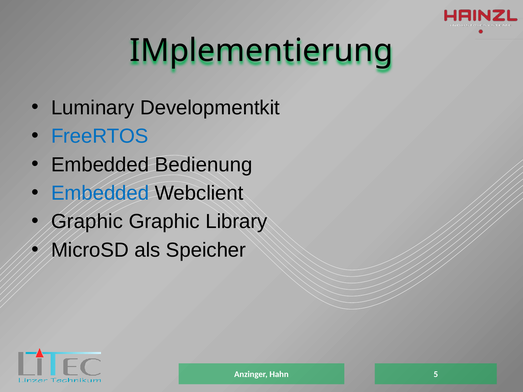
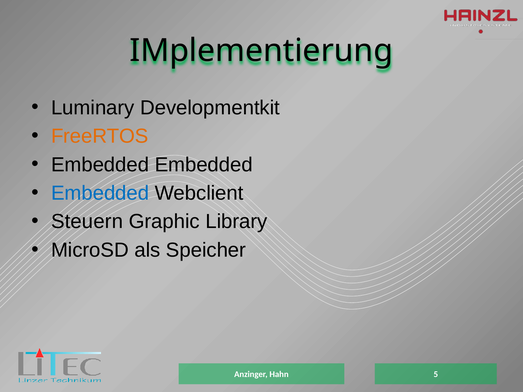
FreeRTOS colour: blue -> orange (100, 136)
Embedded Bedienung: Bedienung -> Embedded (204, 165)
Graphic: Graphic -> Steuern (87, 222)
